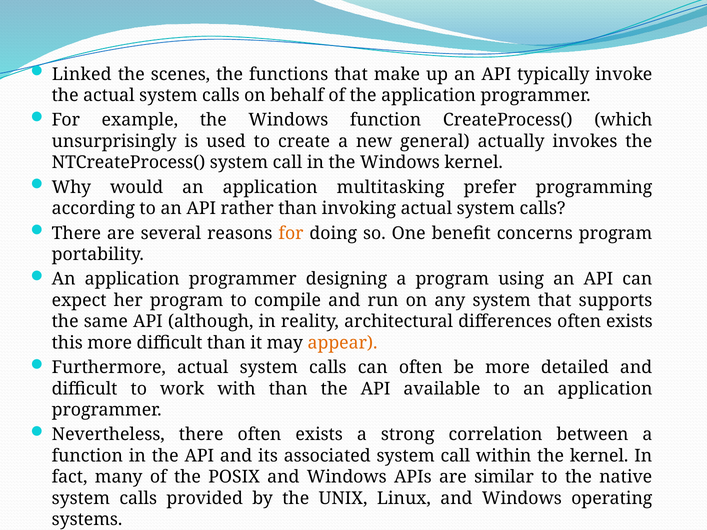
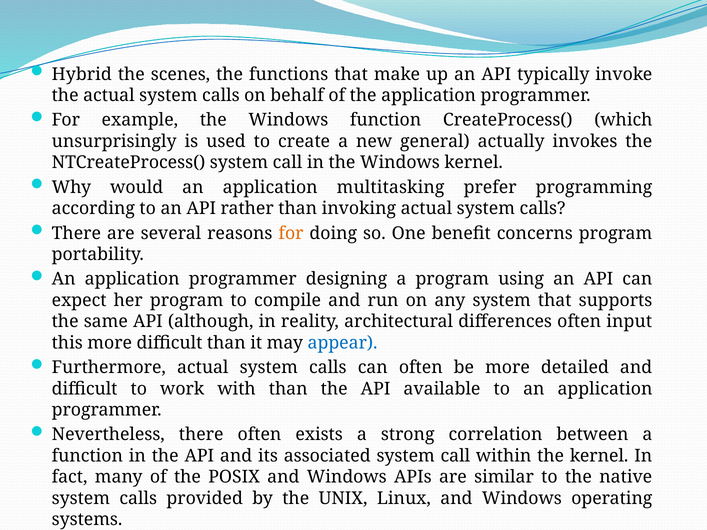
Linked: Linked -> Hybrid (82, 74)
differences often exists: exists -> input (629, 322)
appear colour: orange -> blue (343, 343)
